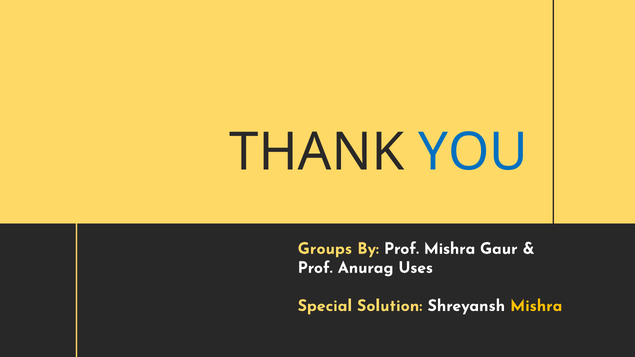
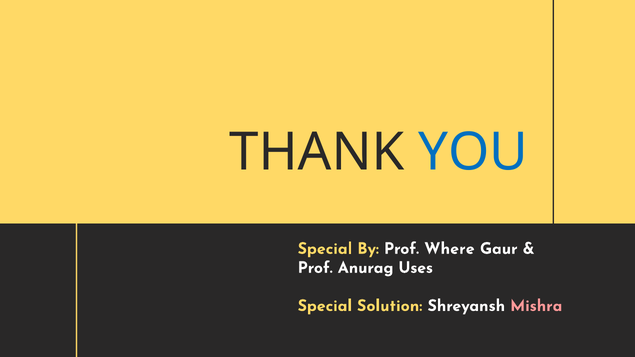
Groups: Groups -> Special (325, 249)
Prof Mishra: Mishra -> Where (449, 249)
Mishra colour: yellow -> pink (536, 306)
